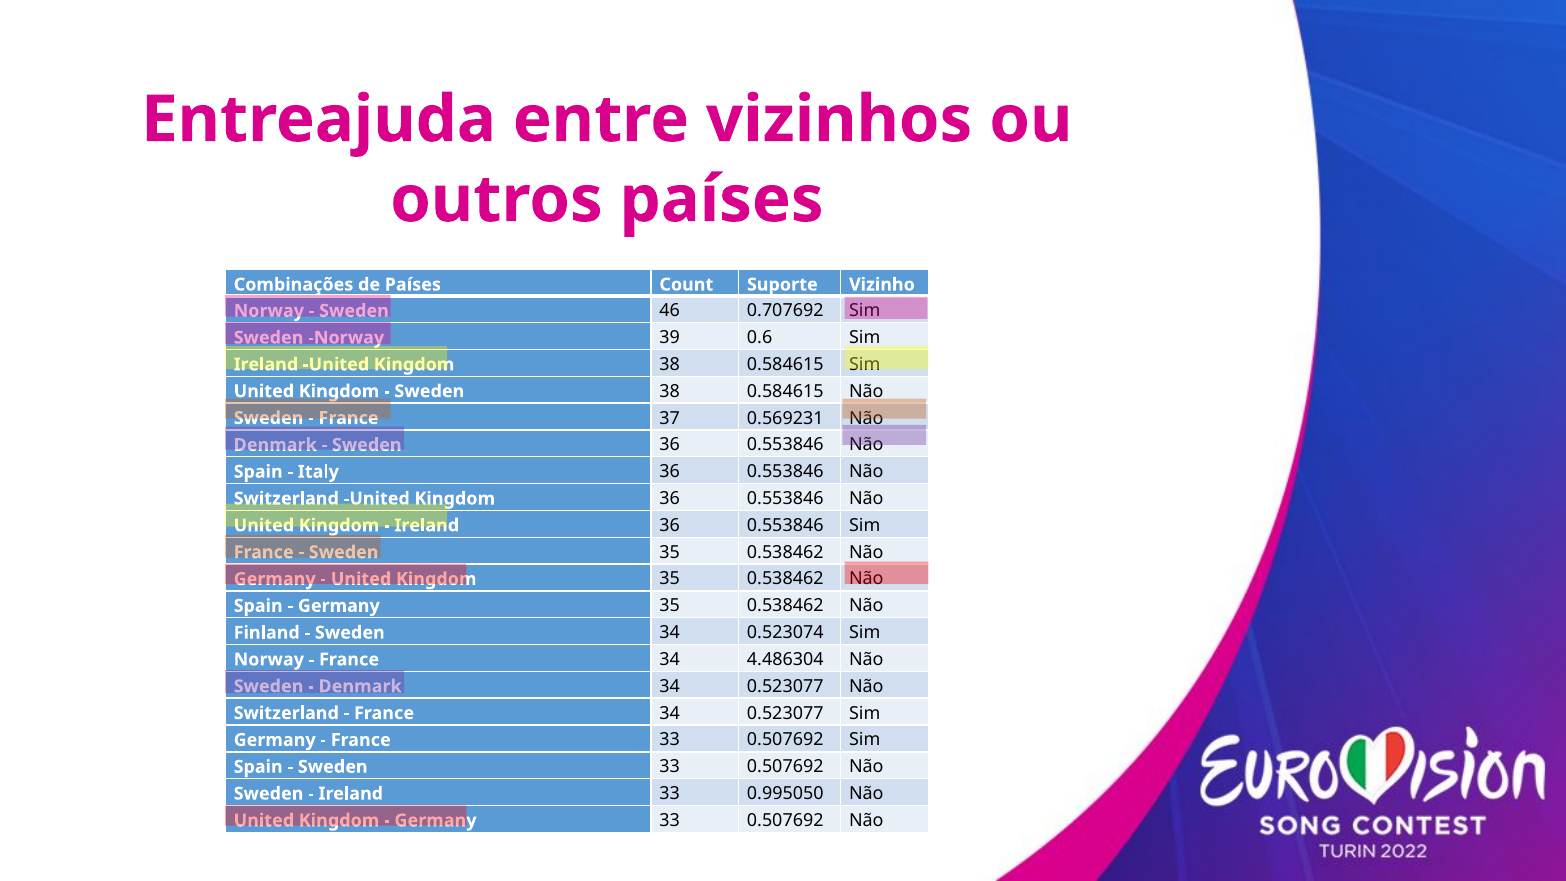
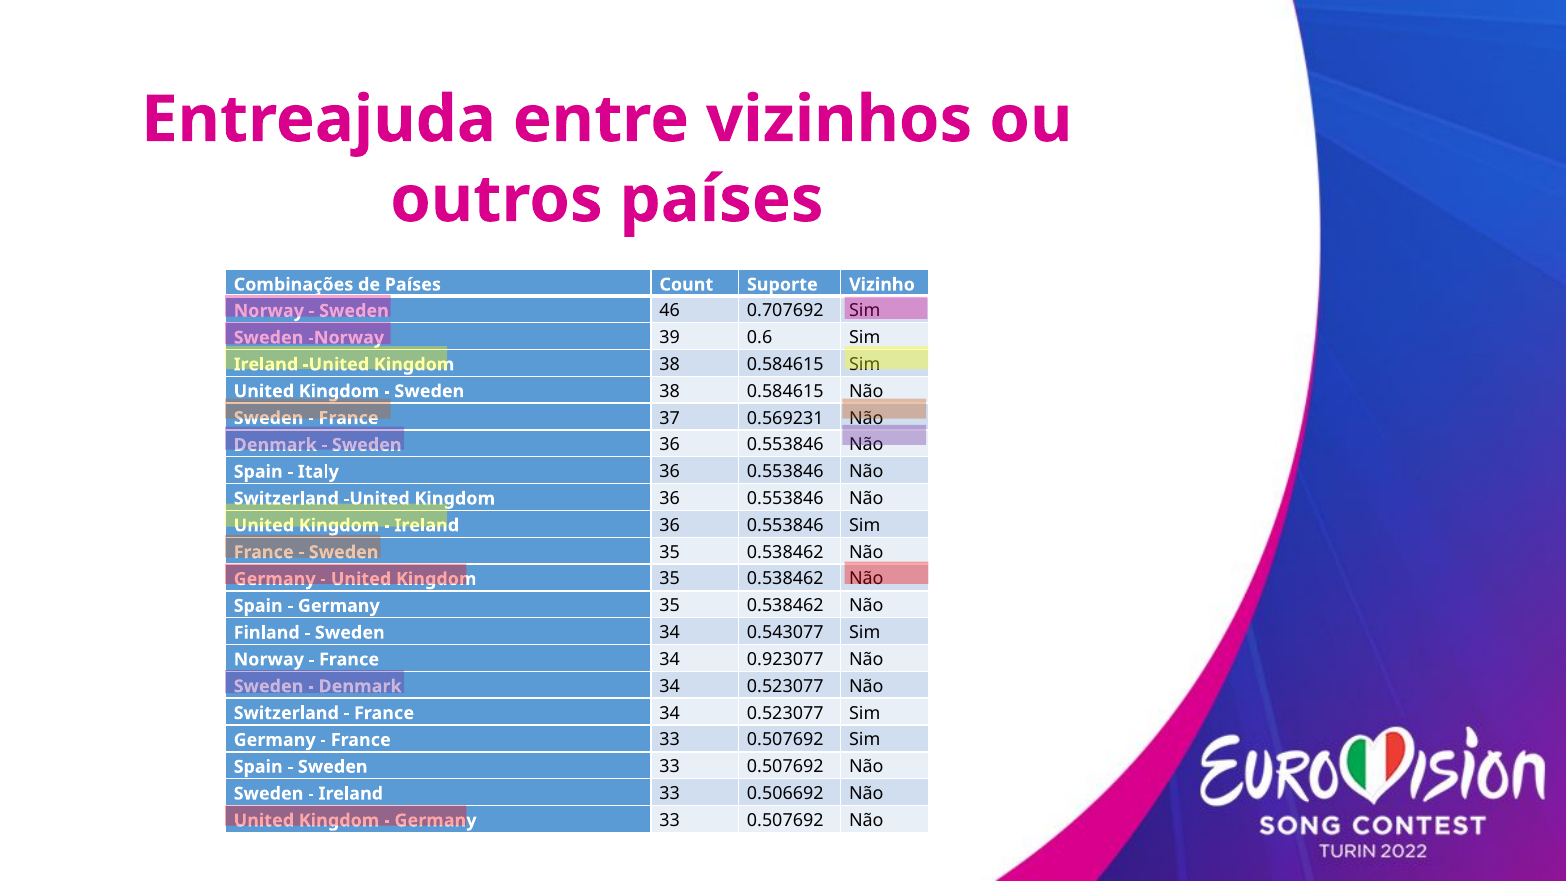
0.523074: 0.523074 -> 0.543077 (785, 633)
4.486304: 4.486304 -> 0.923077 (785, 659)
0.995050: 0.995050 -> 0.506692 (785, 794)
